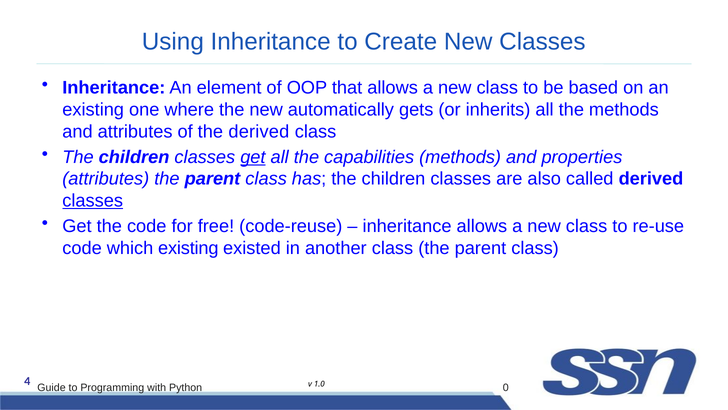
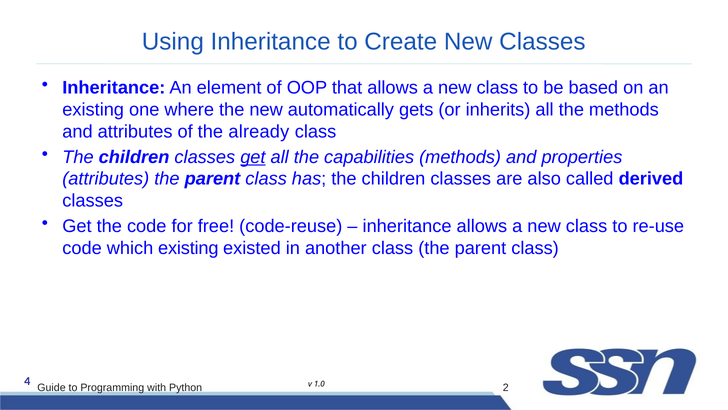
the derived: derived -> already (259, 131)
classes underline: present -> none (93, 201)
0: 0 -> 2 (506, 387)
